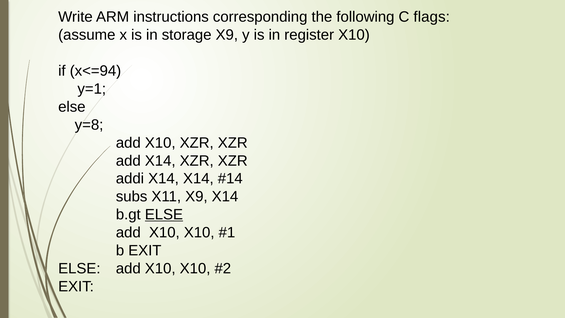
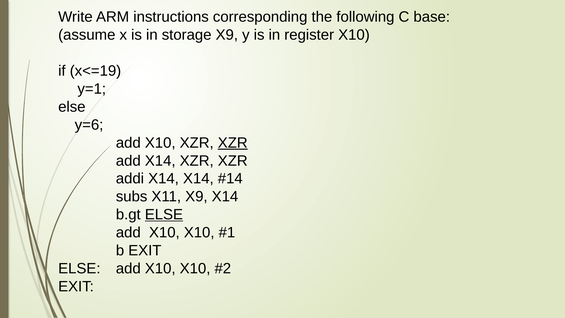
flags: flags -> base (432, 17)
x<=94: x<=94 -> x<=19 (95, 71)
y=8: y=8 -> y=6 (89, 125)
XZR underline: none -> present (233, 143)
